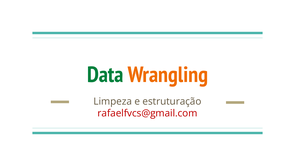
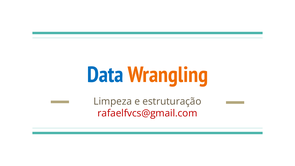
Data colour: green -> blue (105, 75)
